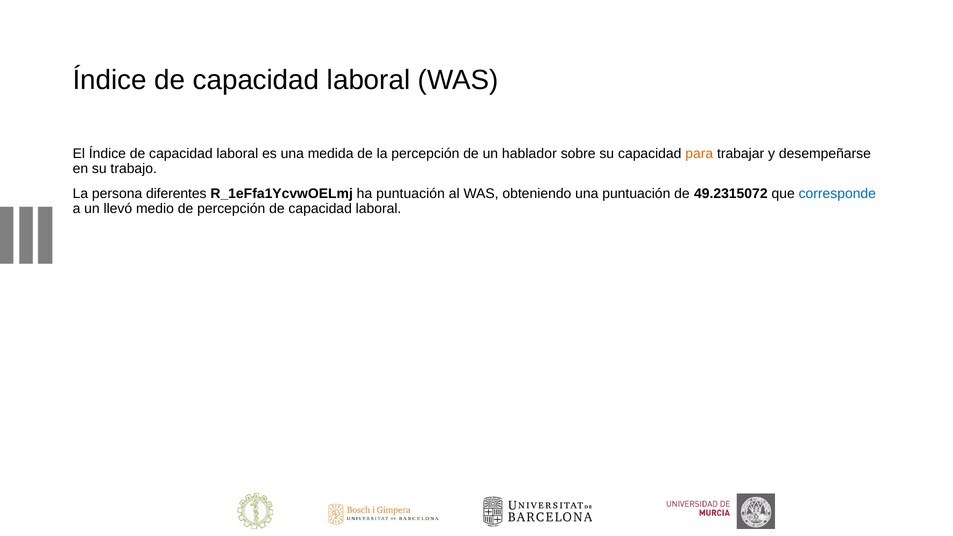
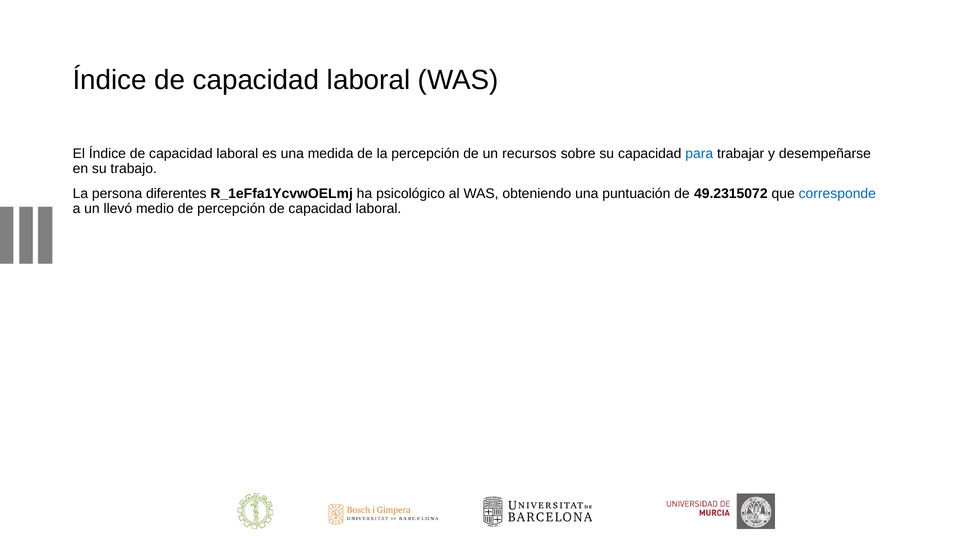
hablador: hablador -> recursos (529, 154)
para colour: orange -> blue (699, 154)
ha puntuación: puntuación -> psicológico (411, 194)
